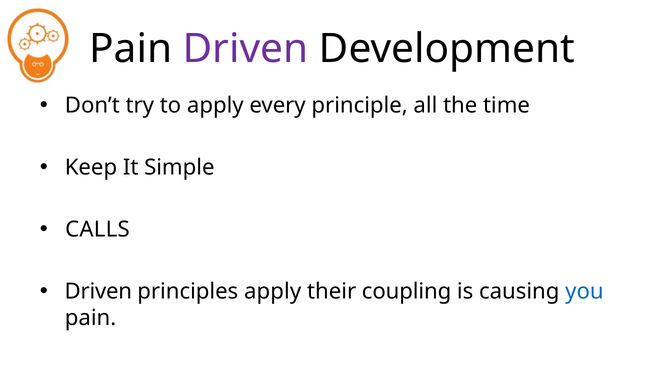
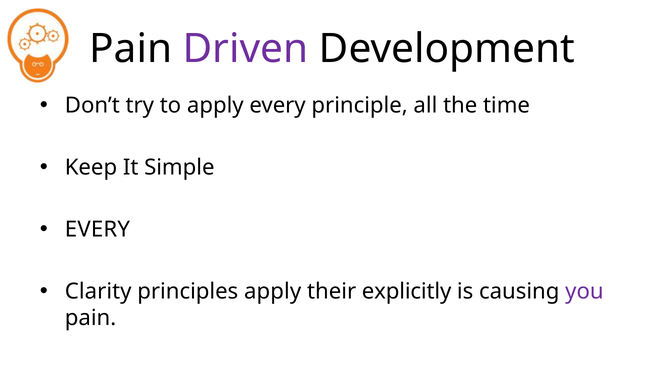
CALLS: CALLS -> EVERY (97, 230)
Driven: Driven -> Clarity (98, 292)
coupling: coupling -> explicitly (407, 292)
you colour: blue -> purple (584, 292)
